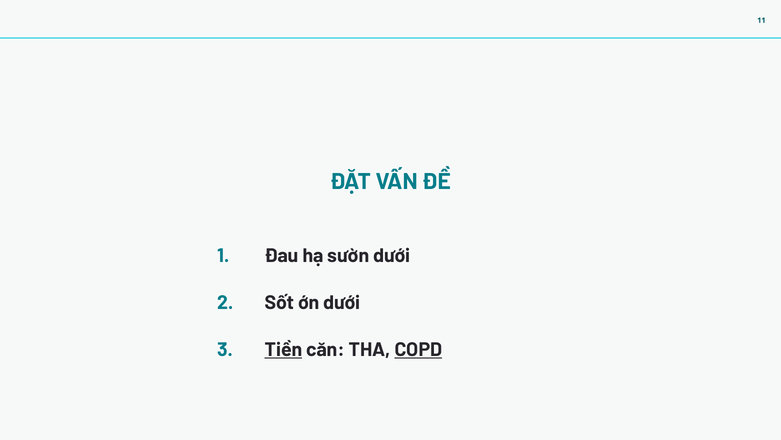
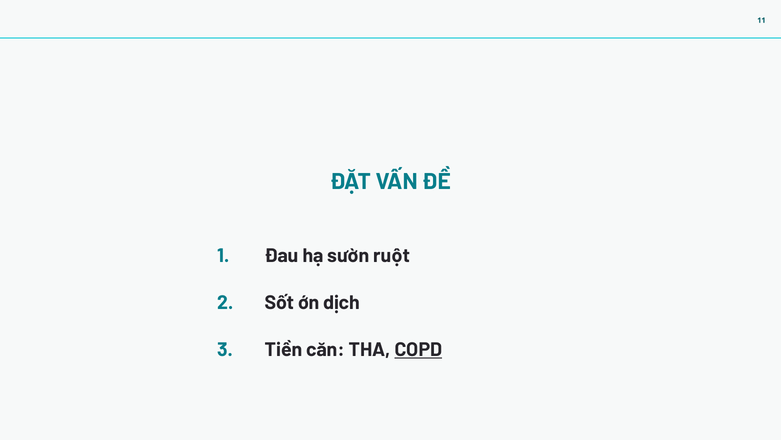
sườn dưới: dưới -> ruột (392, 255)
ớn dưới: dưới -> dịch (342, 302)
Tiền underline: present -> none (283, 349)
